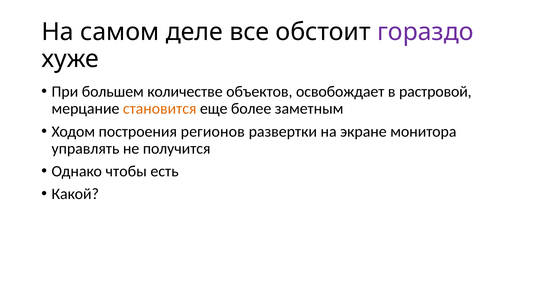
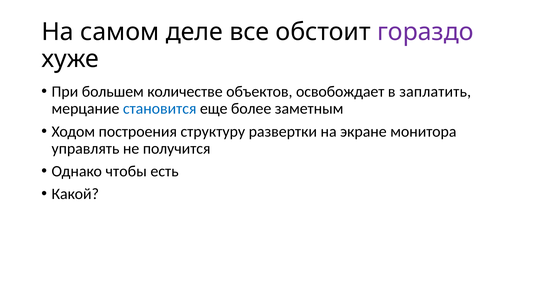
растровой: растровой -> заплатить (435, 92)
становится colour: orange -> blue (160, 109)
регионов: регионов -> структуру (213, 132)
